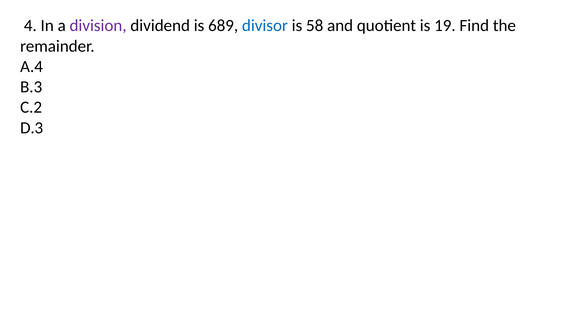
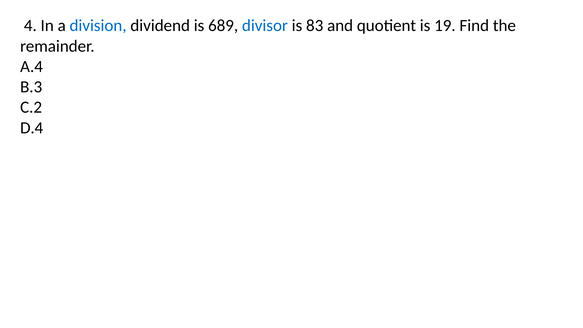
division colour: purple -> blue (98, 26)
58: 58 -> 83 (315, 26)
D.3: D.3 -> D.4 (32, 128)
